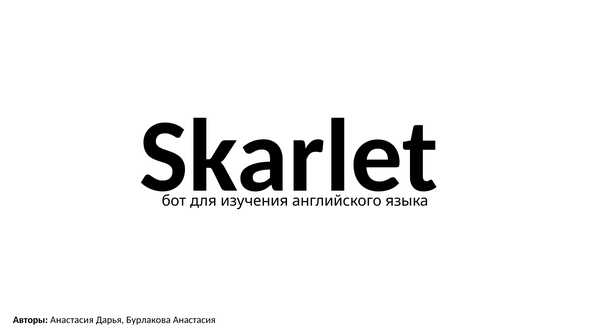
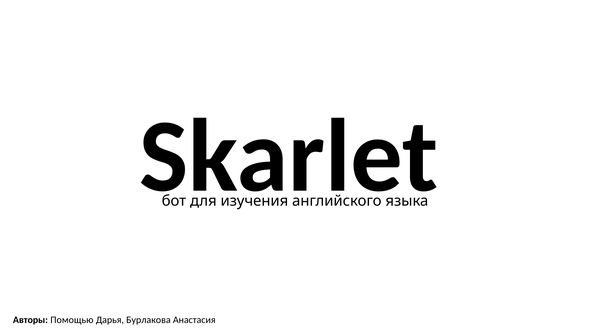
Авторы Анастасия: Анастасия -> Помощью (72, 320)
